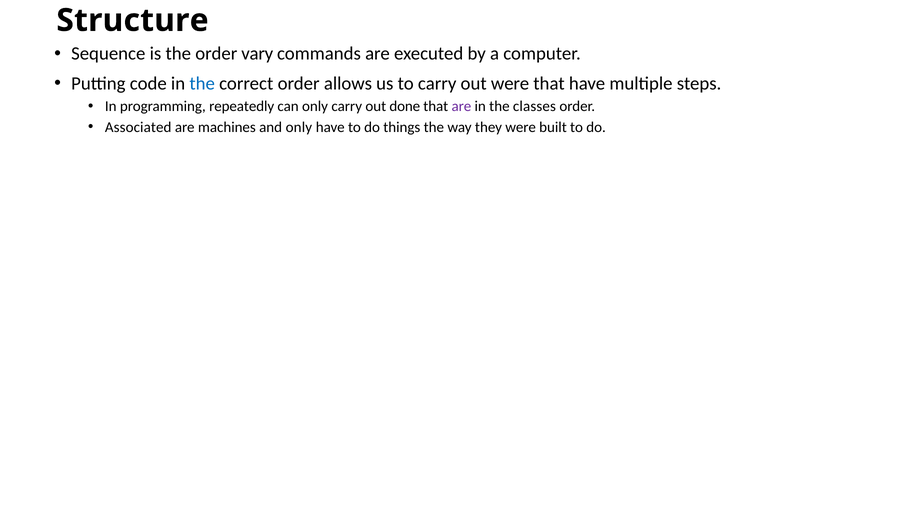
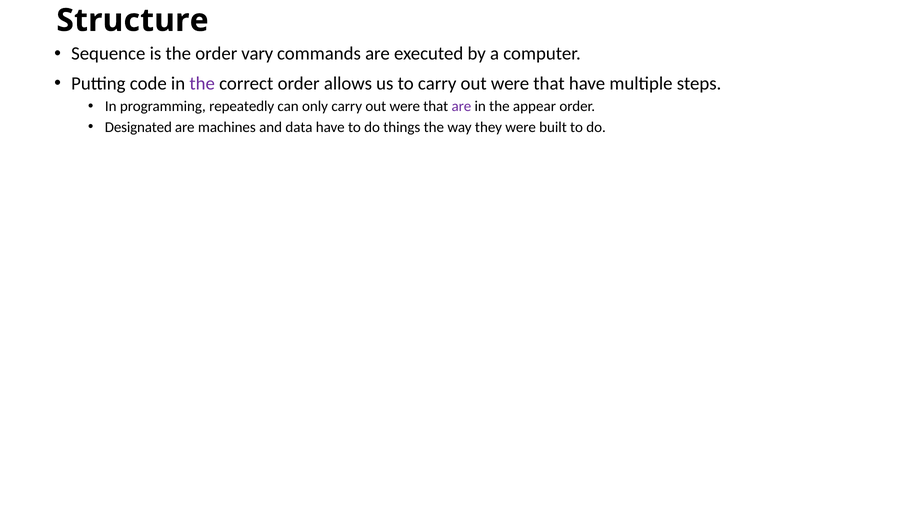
the colour: blue -> purple (202, 83)
only carry out done: done -> were (405, 106)
classes: classes -> appear (534, 106)
Associated: Associated -> Designated (138, 127)
and only: only -> data (299, 127)
